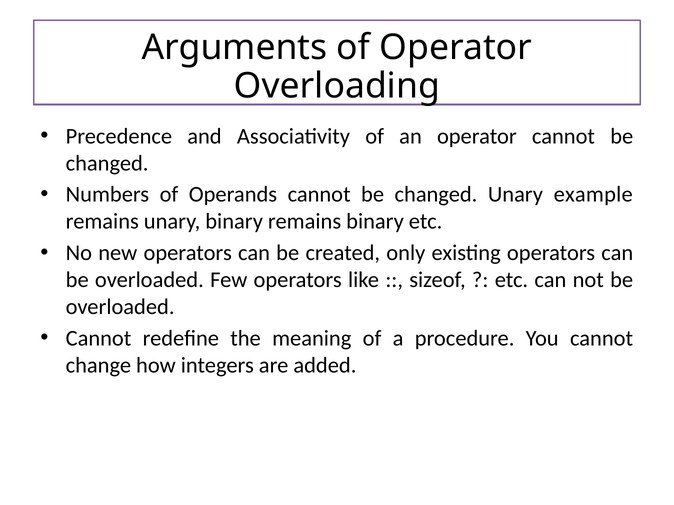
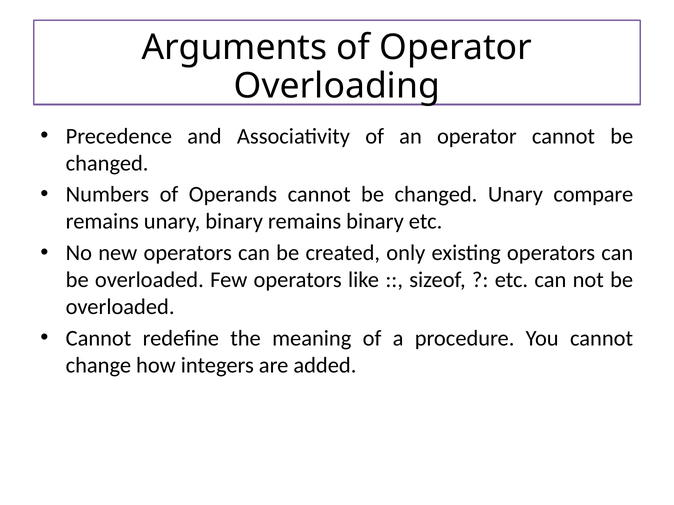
example: example -> compare (593, 195)
